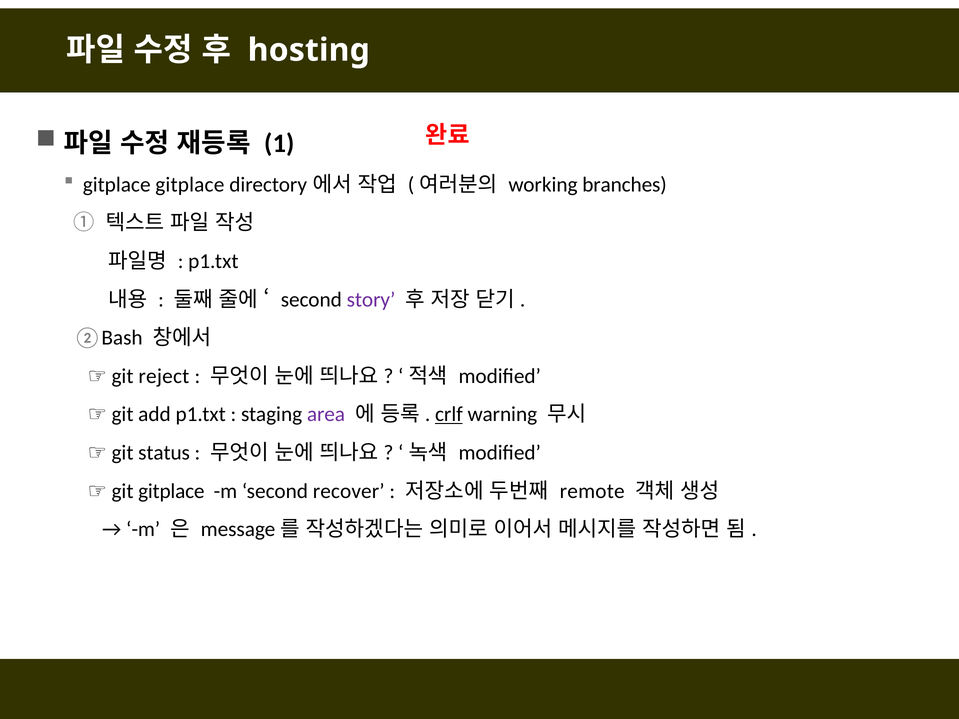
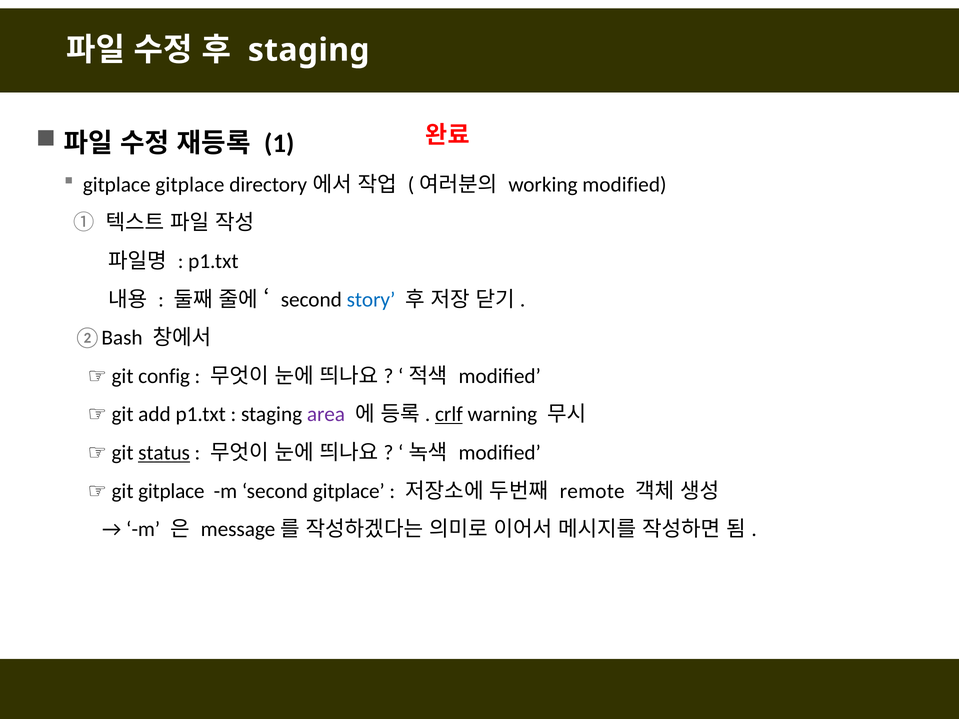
hosting: hosting -> staging (309, 50)
working branches: branches -> modified (624, 185)
story colour: purple -> blue (371, 300)
reject: reject -> config (164, 376)
status underline: none -> present (164, 453)
second recover: recover -> gitplace (349, 491)
